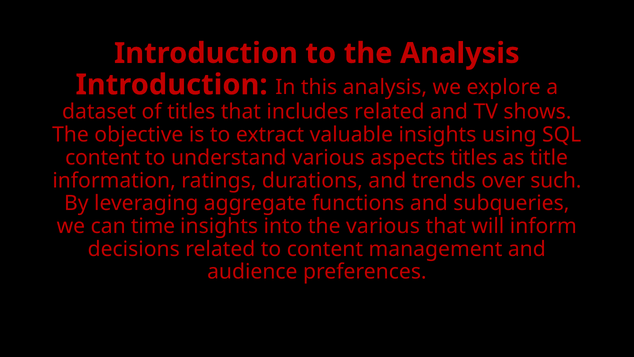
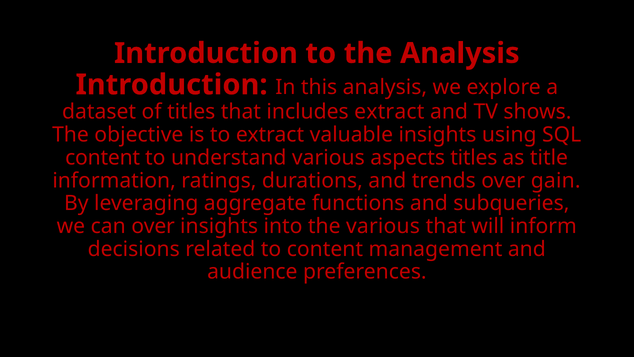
includes related: related -> extract (389, 112)
such: such -> gain (556, 180)
can time: time -> over (153, 226)
